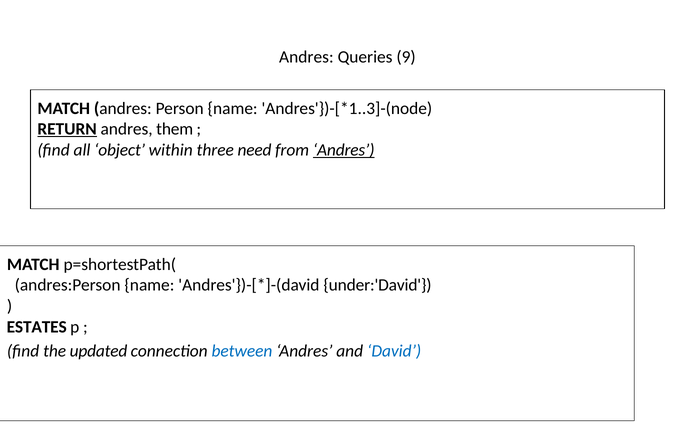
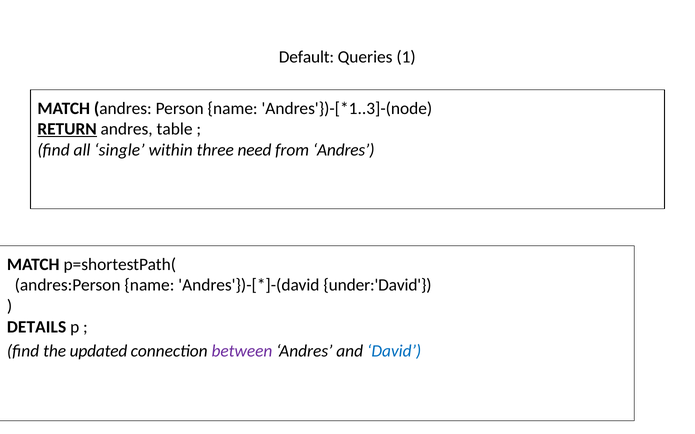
Andres: Andres -> Default (306, 57)
9: 9 -> 1 (406, 57)
them: them -> table (175, 129)
object: object -> single (119, 150)
Andres underline: present -> none (344, 150)
ESTATES: ESTATES -> DETAILS (37, 327)
between colour: blue -> purple (242, 351)
